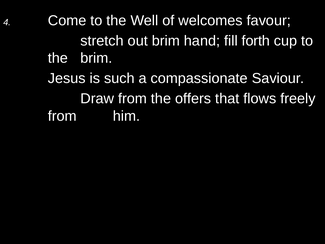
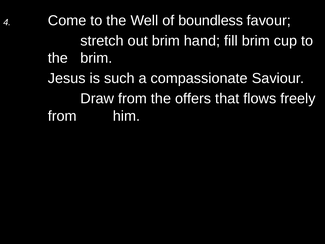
welcomes: welcomes -> boundless (211, 21)
fill forth: forth -> brim (256, 41)
